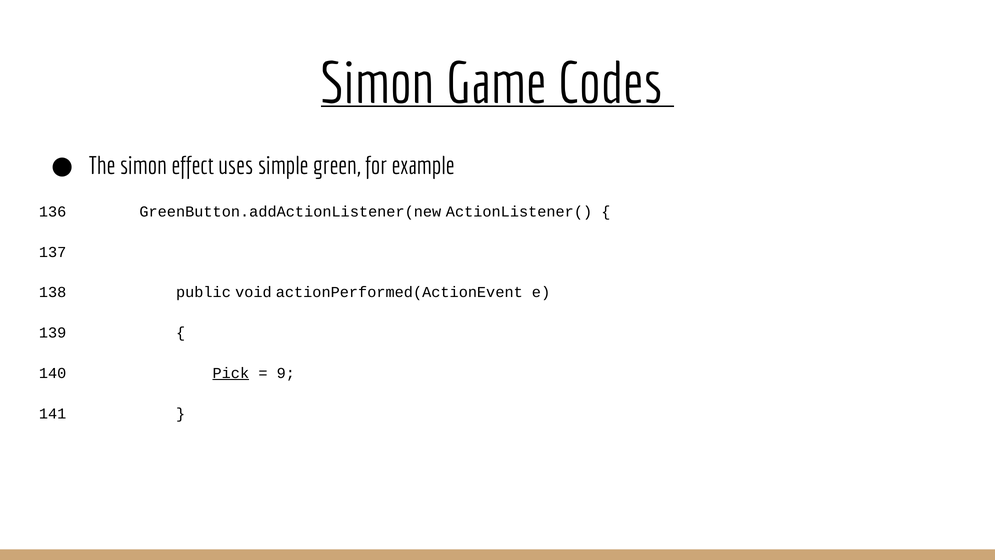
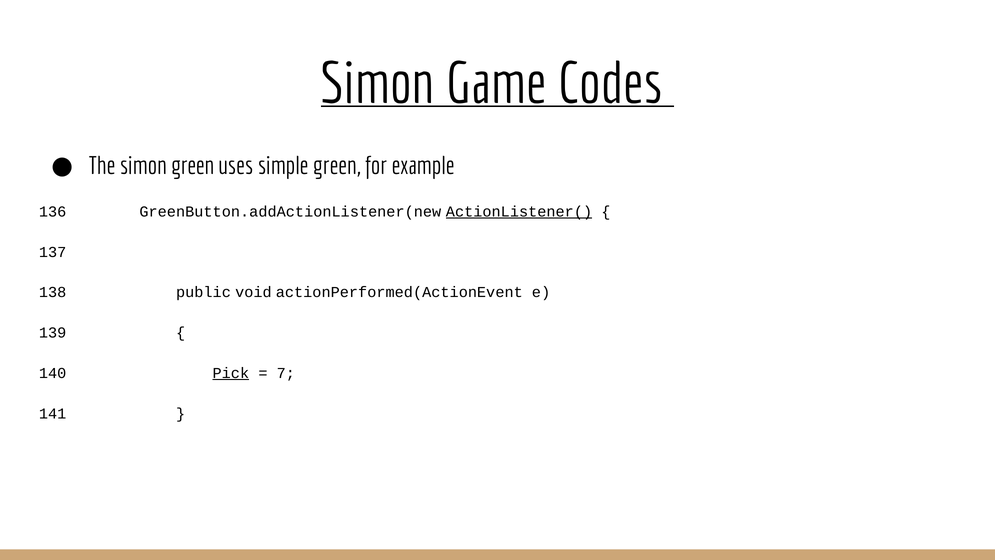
simon effect: effect -> green (193, 166)
ActionListener( underline: none -> present (519, 212)
9: 9 -> 7 (286, 373)
